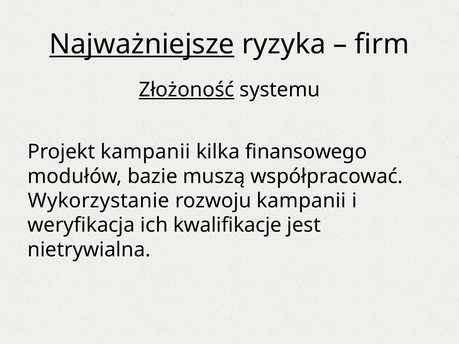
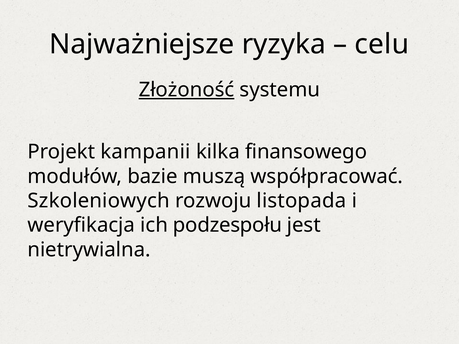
Najważniejsze underline: present -> none (142, 44)
firm: firm -> celu (382, 44)
Wykorzystanie: Wykorzystanie -> Szkoleniowych (99, 201)
rozwoju kampanii: kampanii -> listopada (301, 201)
kwalifikacje: kwalifikacje -> podzespołu (227, 225)
